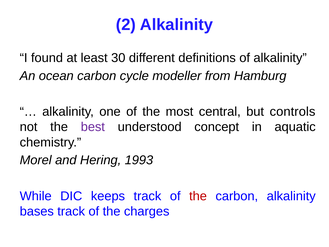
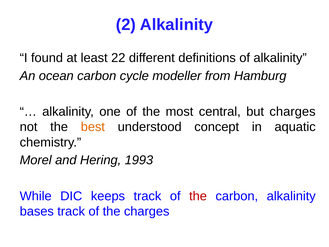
30: 30 -> 22 (118, 58)
but controls: controls -> charges (293, 112)
best colour: purple -> orange (93, 127)
